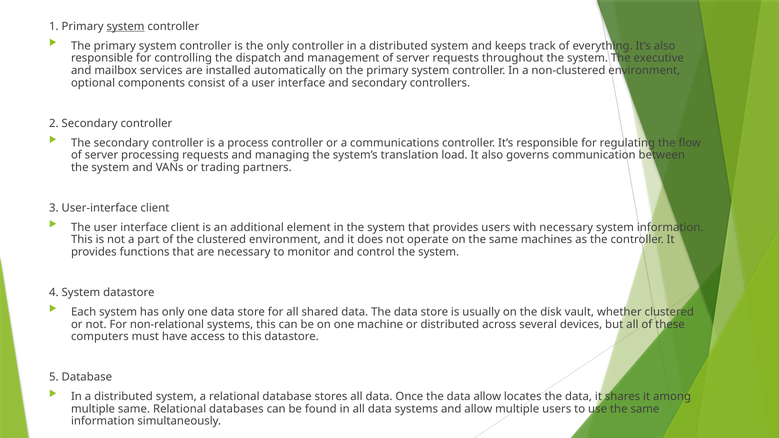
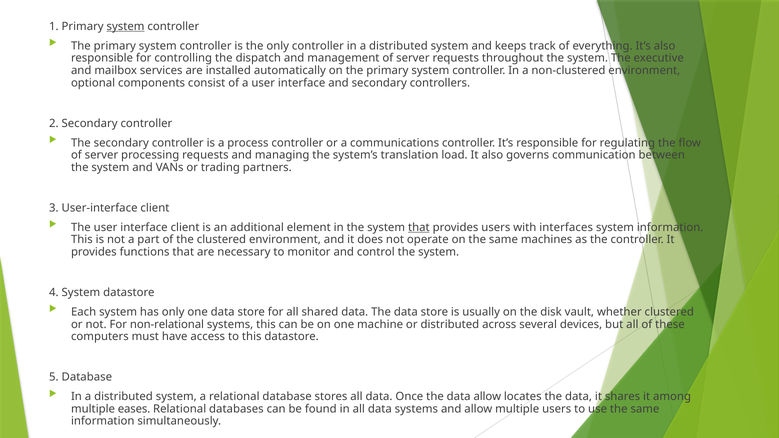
that underline: none -> present (419, 228)
with necessary: necessary -> interfaces (566, 228)
multiple same: same -> eases (134, 409)
